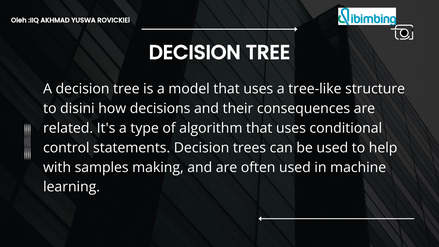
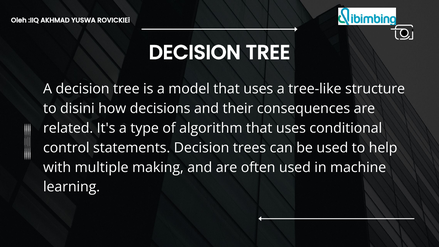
samples: samples -> multiple (102, 167)
